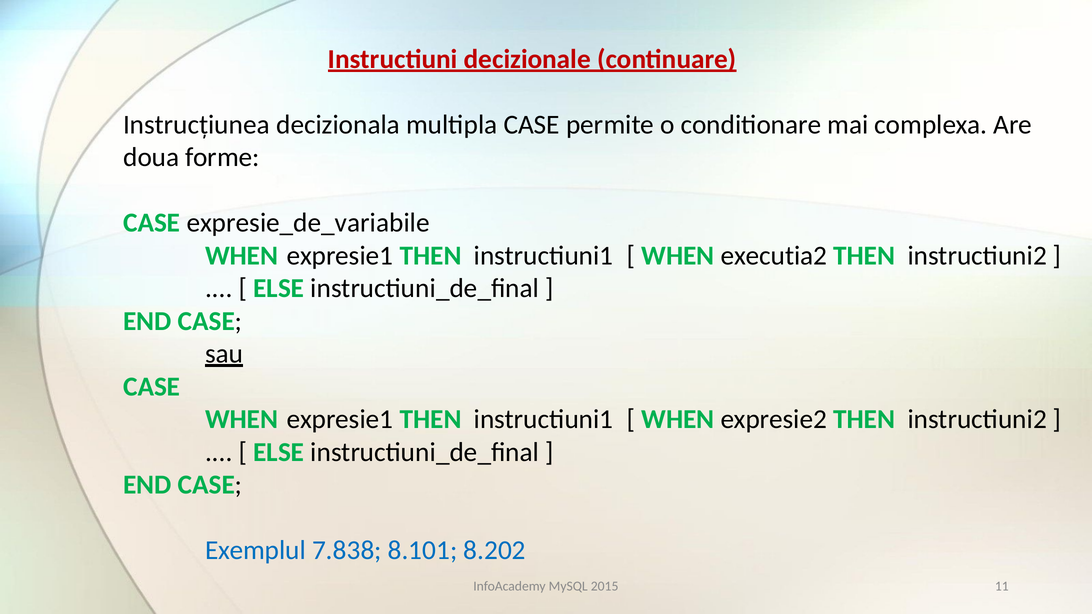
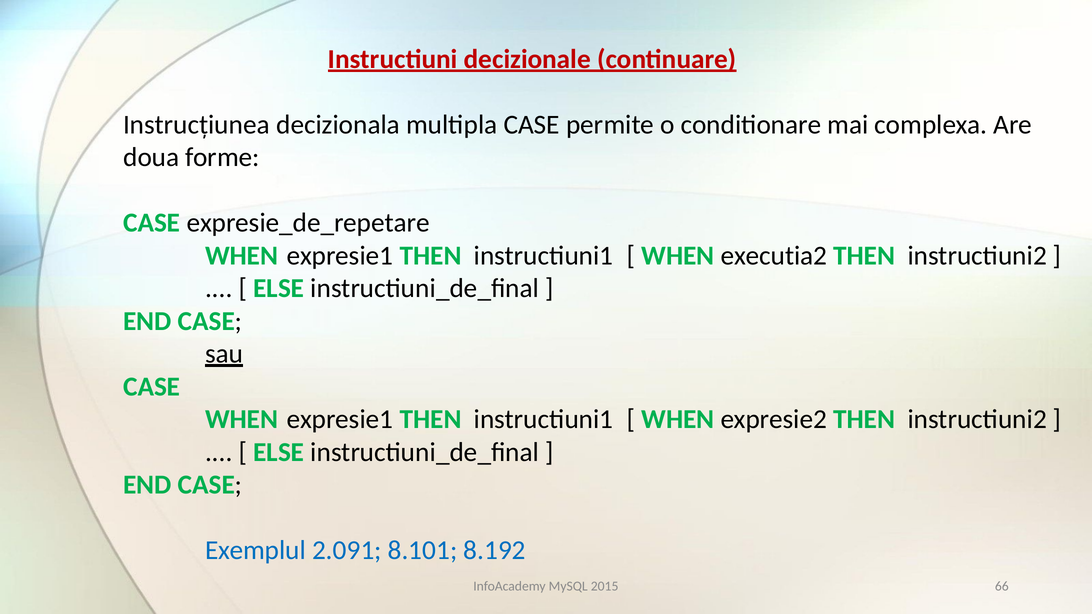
expresie_de_variabile: expresie_de_variabile -> expresie_de_repetare (308, 223)
7.838: 7.838 -> 2.091 (347, 550)
8.202: 8.202 -> 8.192 (495, 550)
11: 11 -> 66 (1002, 586)
